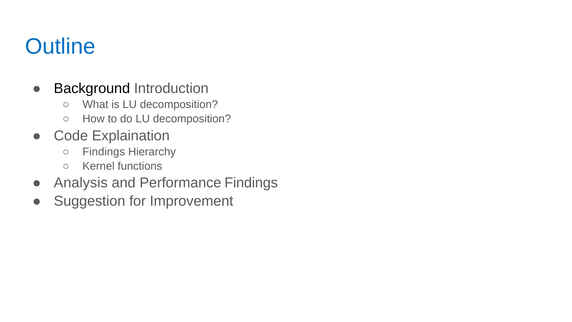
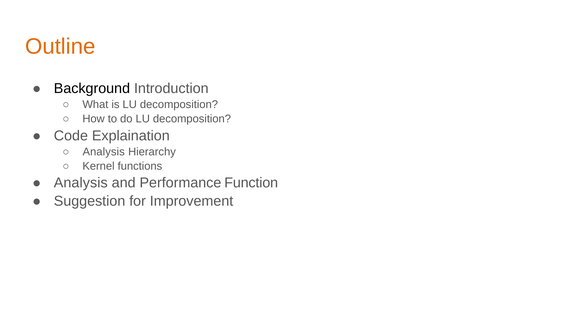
Outline colour: blue -> orange (60, 46)
Findings: Findings -> Analysis (104, 152)
Performance Findings: Findings -> Function (251, 183)
